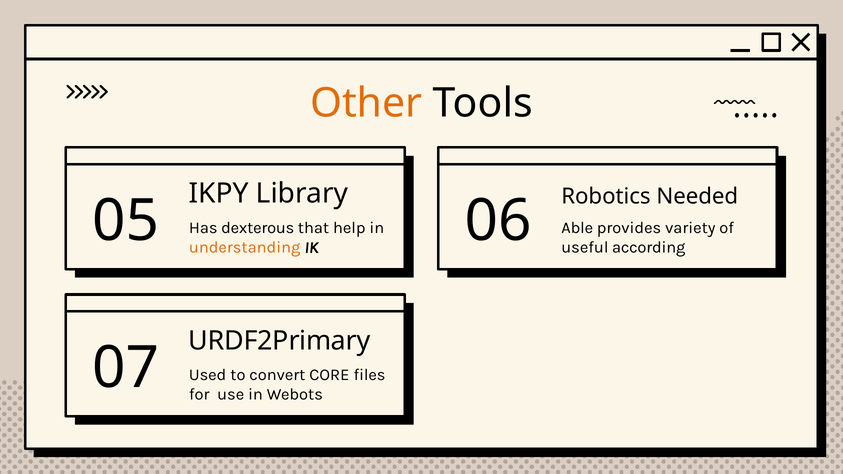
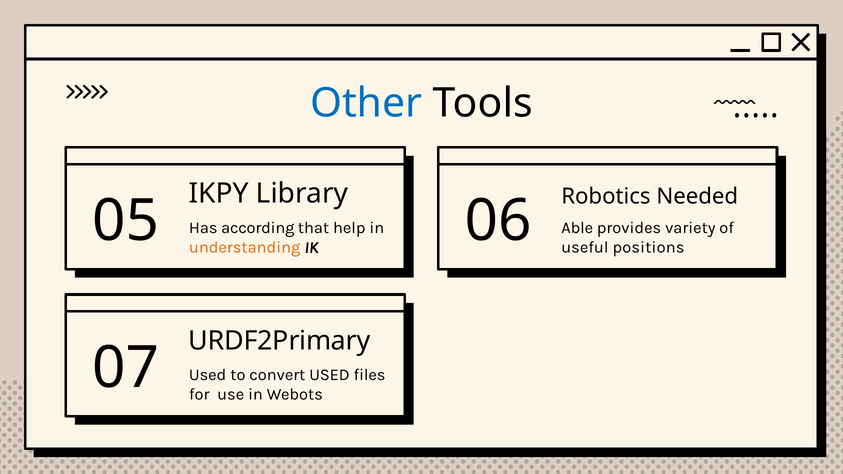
Other colour: orange -> blue (366, 103)
dexterous: dexterous -> according (258, 228)
according: according -> positions (648, 248)
convert CORE: CORE -> USED (329, 375)
